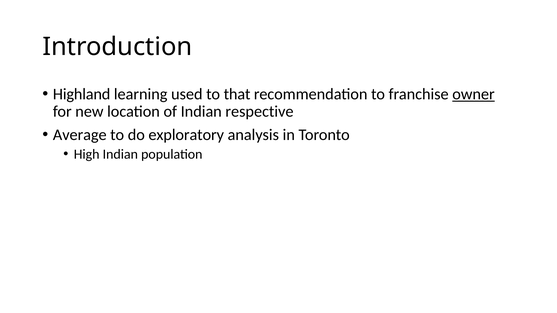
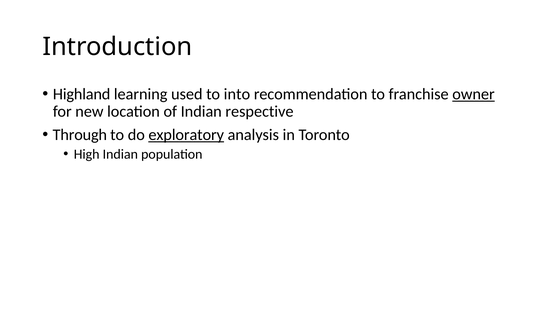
that: that -> into (237, 94)
Average: Average -> Through (80, 135)
exploratory underline: none -> present (186, 135)
